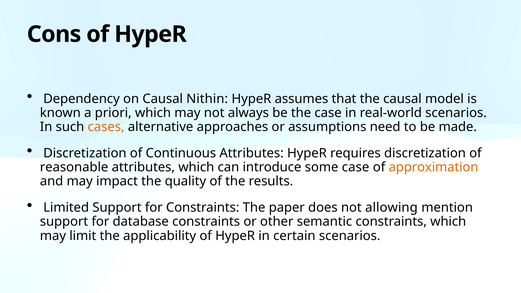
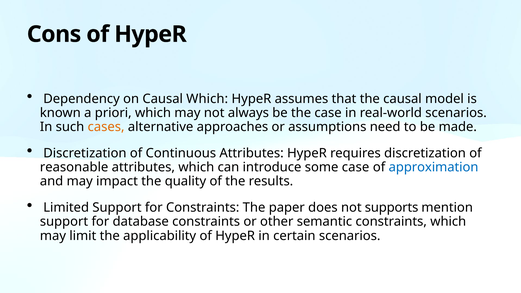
Causal Nithin: Nithin -> Which (207, 99)
approximation colour: orange -> blue (434, 167)
allowing: allowing -> supports (392, 208)
